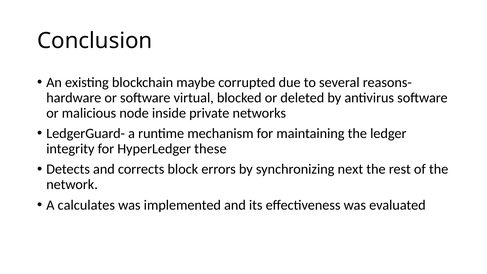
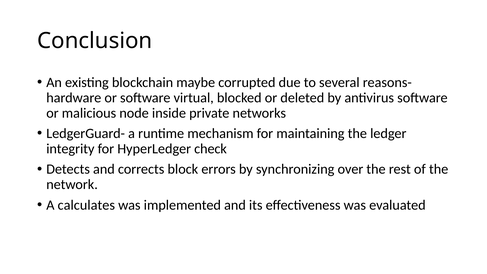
these: these -> check (211, 149)
next: next -> over (350, 169)
